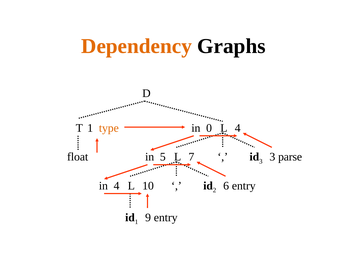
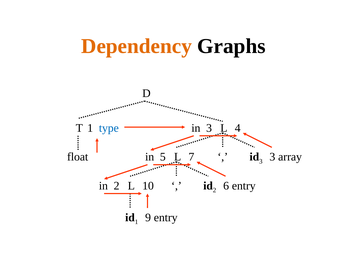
type colour: orange -> blue (109, 128)
in 0: 0 -> 3 (209, 128)
parse: parse -> array (290, 157)
in 4: 4 -> 2 (117, 186)
